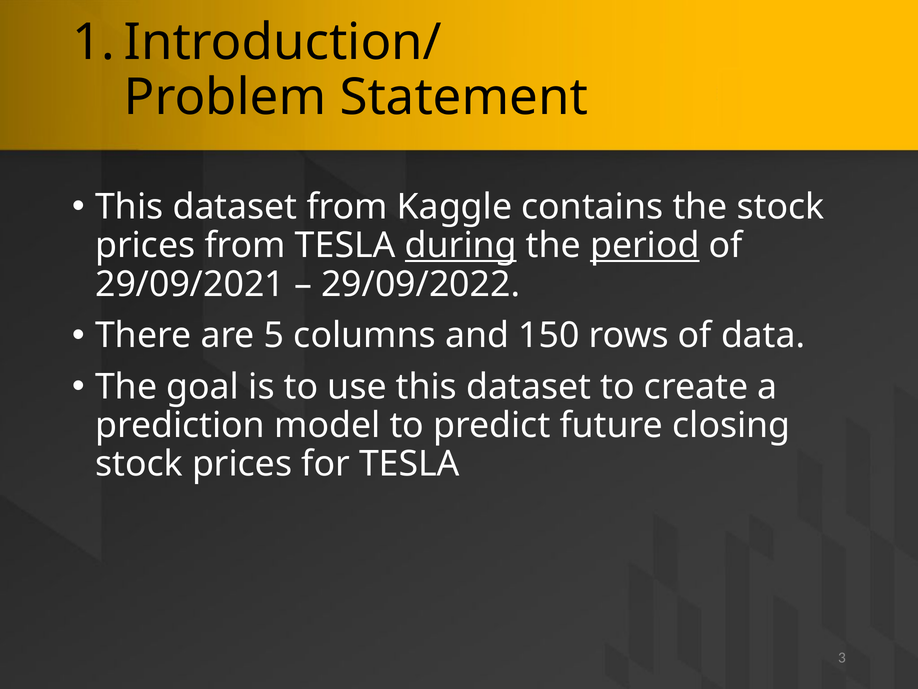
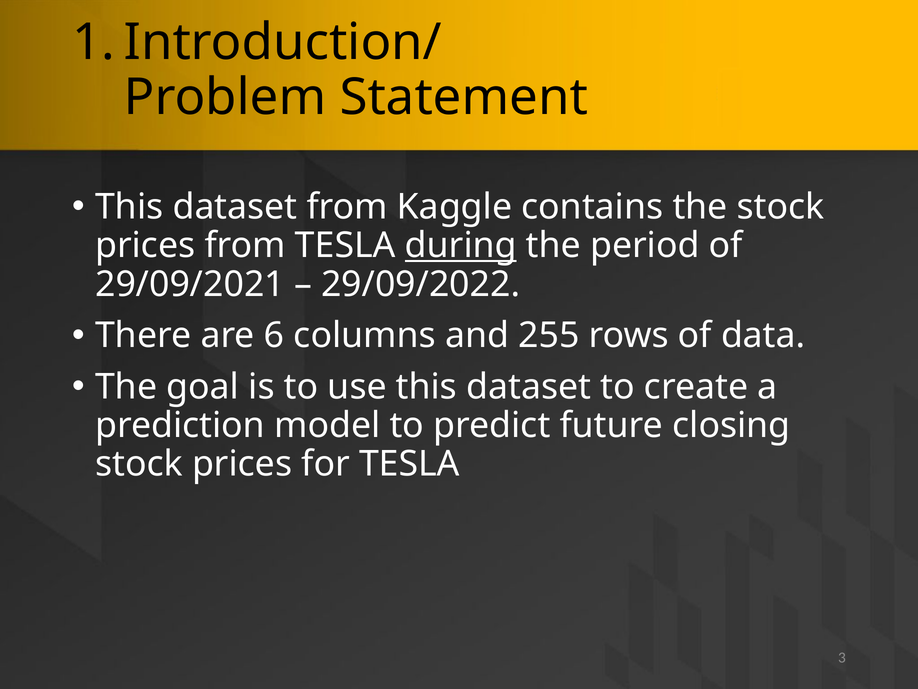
period underline: present -> none (645, 246)
5: 5 -> 6 (274, 335)
150: 150 -> 255 (549, 335)
